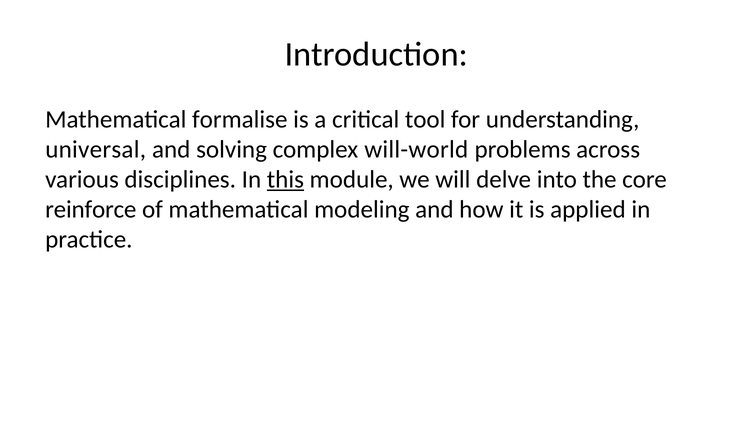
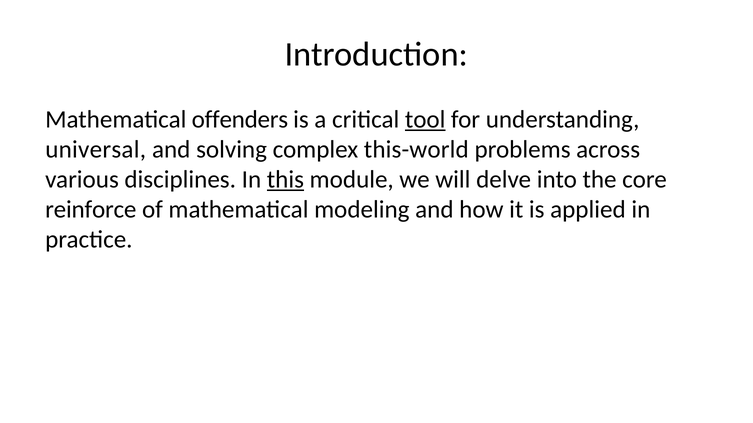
formalise: formalise -> offenders (240, 119)
tool underline: none -> present (425, 119)
will-world: will-world -> this-world (416, 150)
